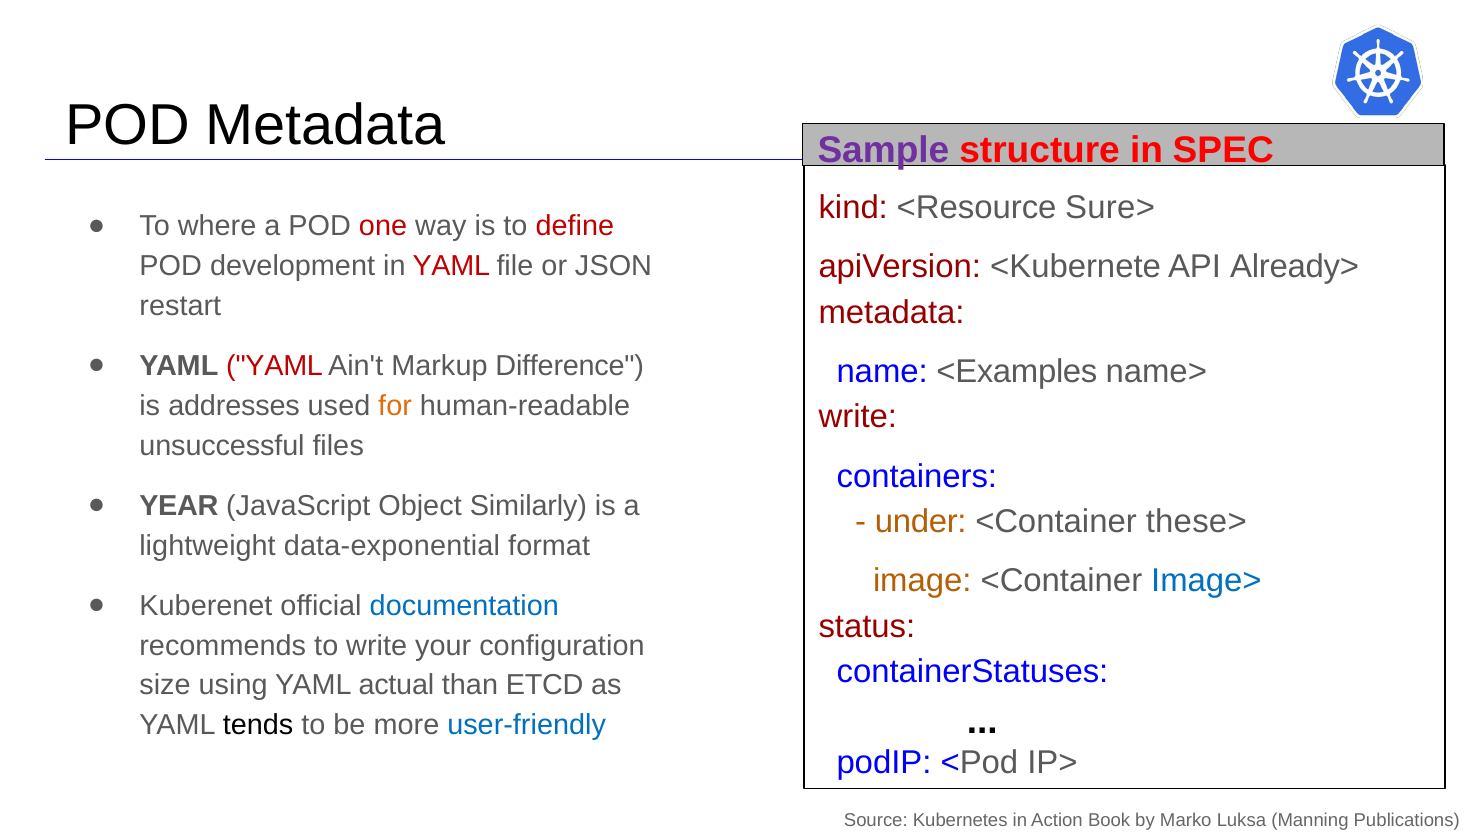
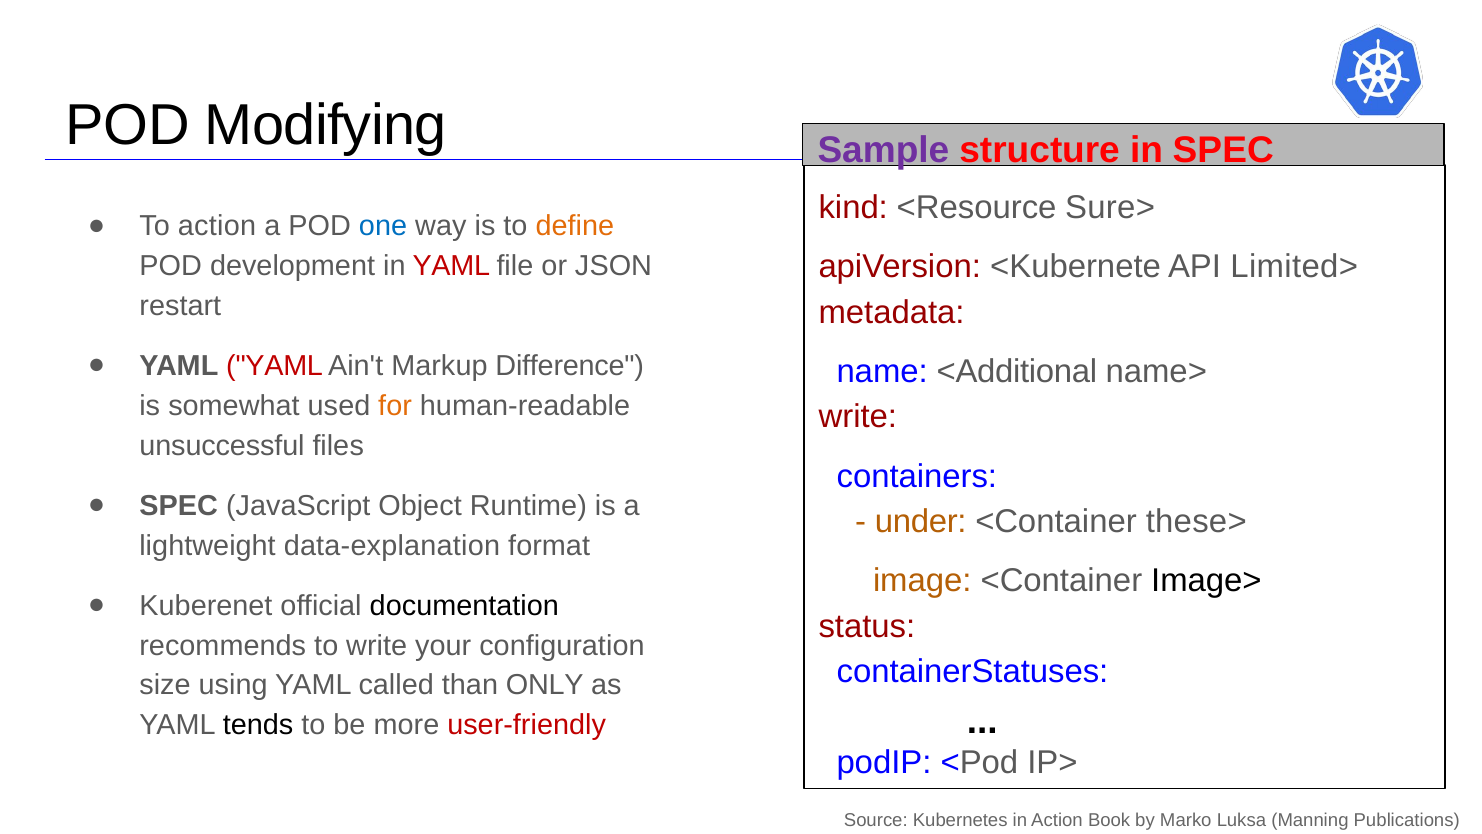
POD Metadata: Metadata -> Modifying (326, 126)
To where: where -> action (217, 226)
one colour: red -> blue (383, 226)
define colour: red -> orange (575, 226)
Already>: Already> -> Limited> (1294, 267)
<Examples: <Examples -> <Additional (1017, 372)
addresses: addresses -> somewhat (234, 406)
YEAR: YEAR -> SPEC (179, 506)
Similarly: Similarly -> Runtime (528, 506)
data-exponential: data-exponential -> data-explanation (392, 545)
Image> colour: blue -> black (1206, 581)
documentation colour: blue -> black (464, 606)
actual: actual -> called (396, 685)
ETCD: ETCD -> ONLY (545, 685)
user-friendly colour: blue -> red (527, 725)
